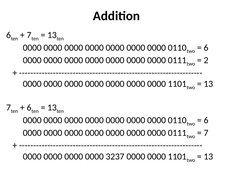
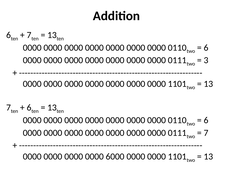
2: 2 -> 3 (206, 60)
3237: 3237 -> 6000 (115, 156)
